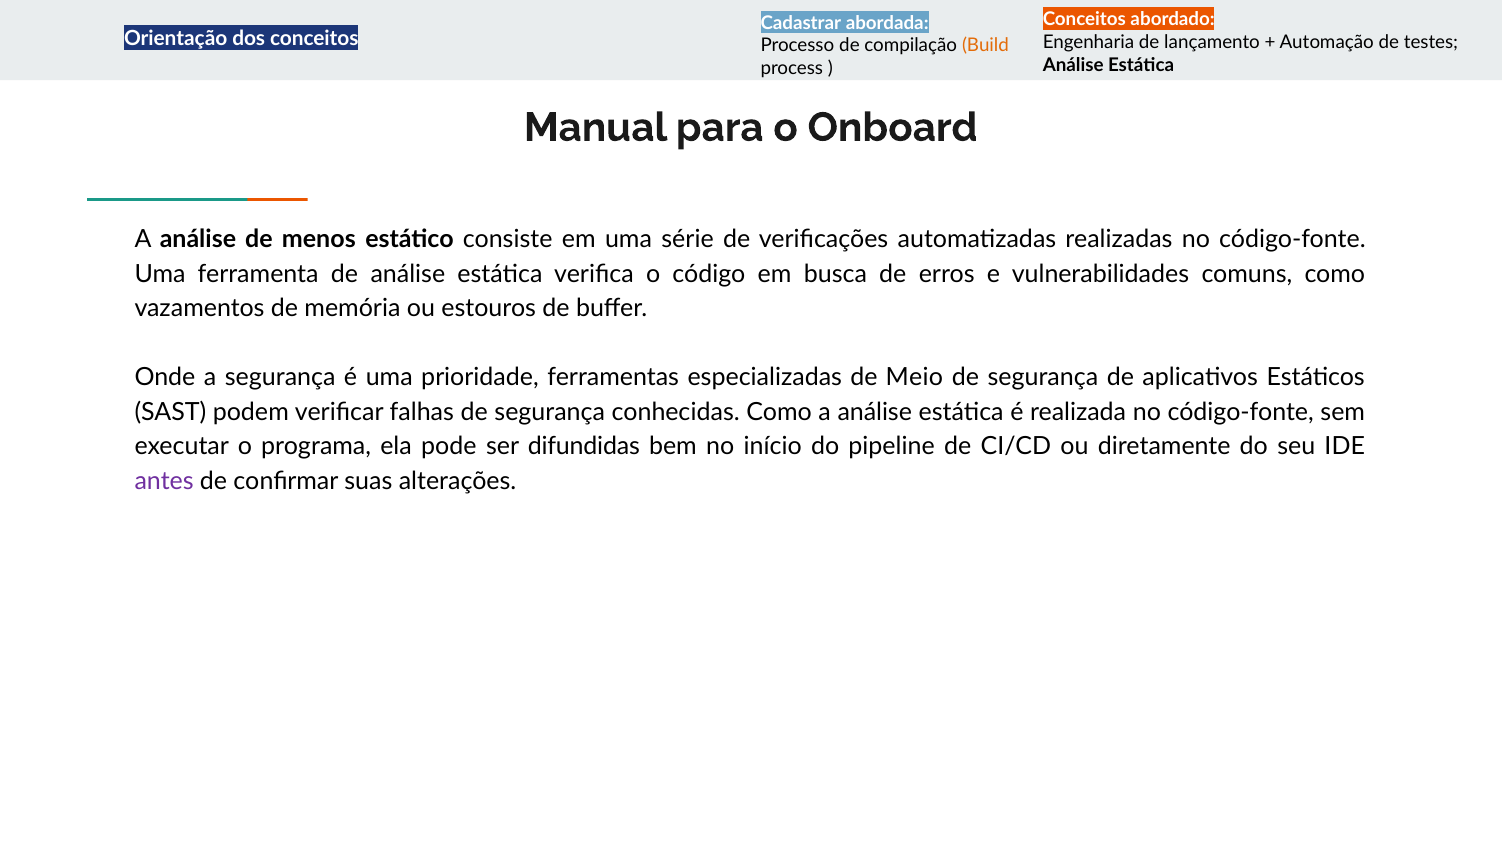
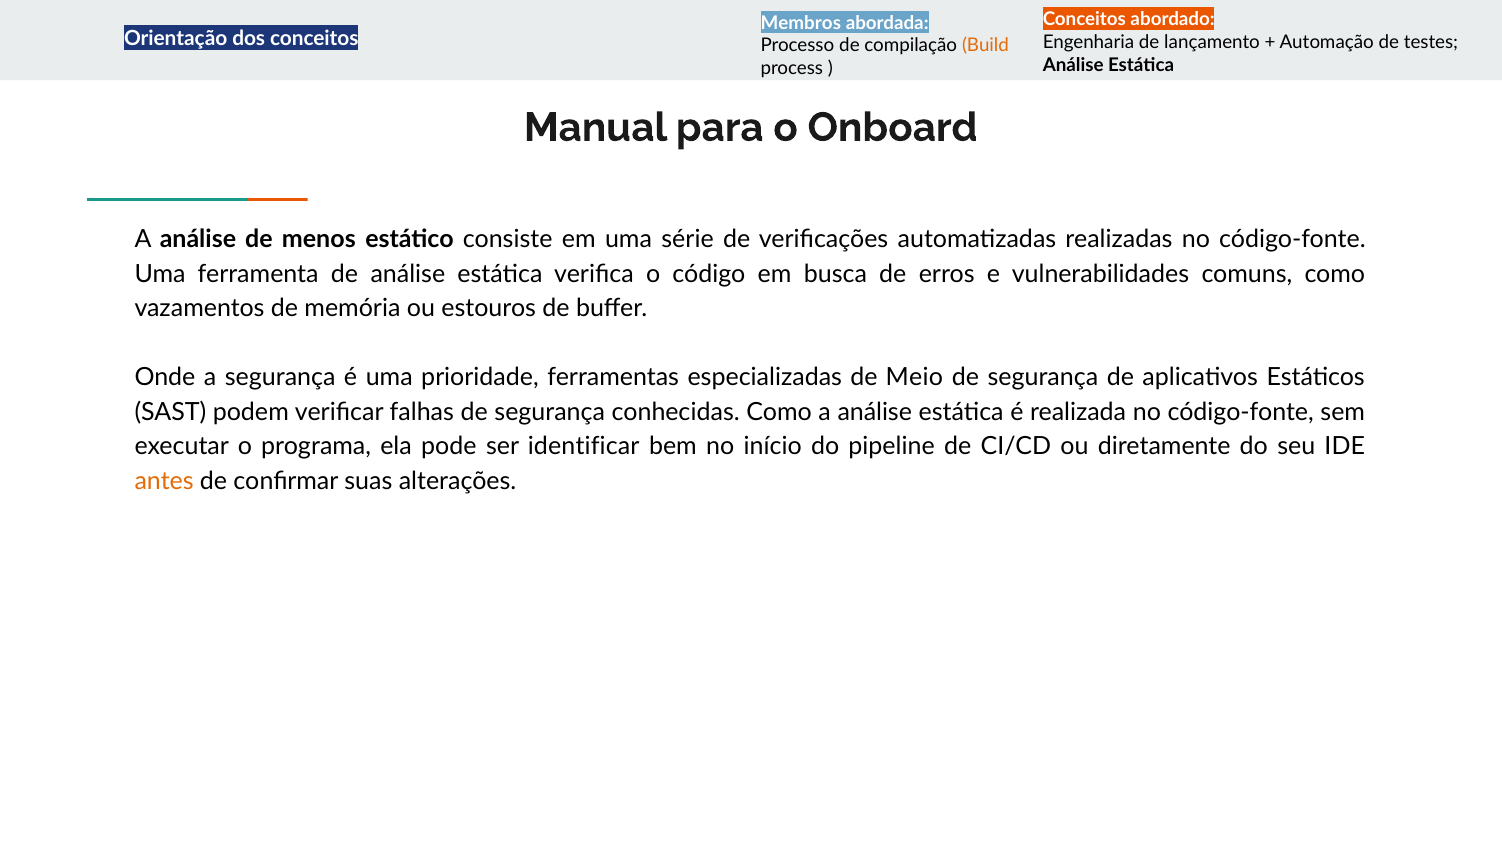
Cadastrar: Cadastrar -> Membros (801, 23)
difundidas: difundidas -> identificar (584, 446)
antes colour: purple -> orange (164, 481)
